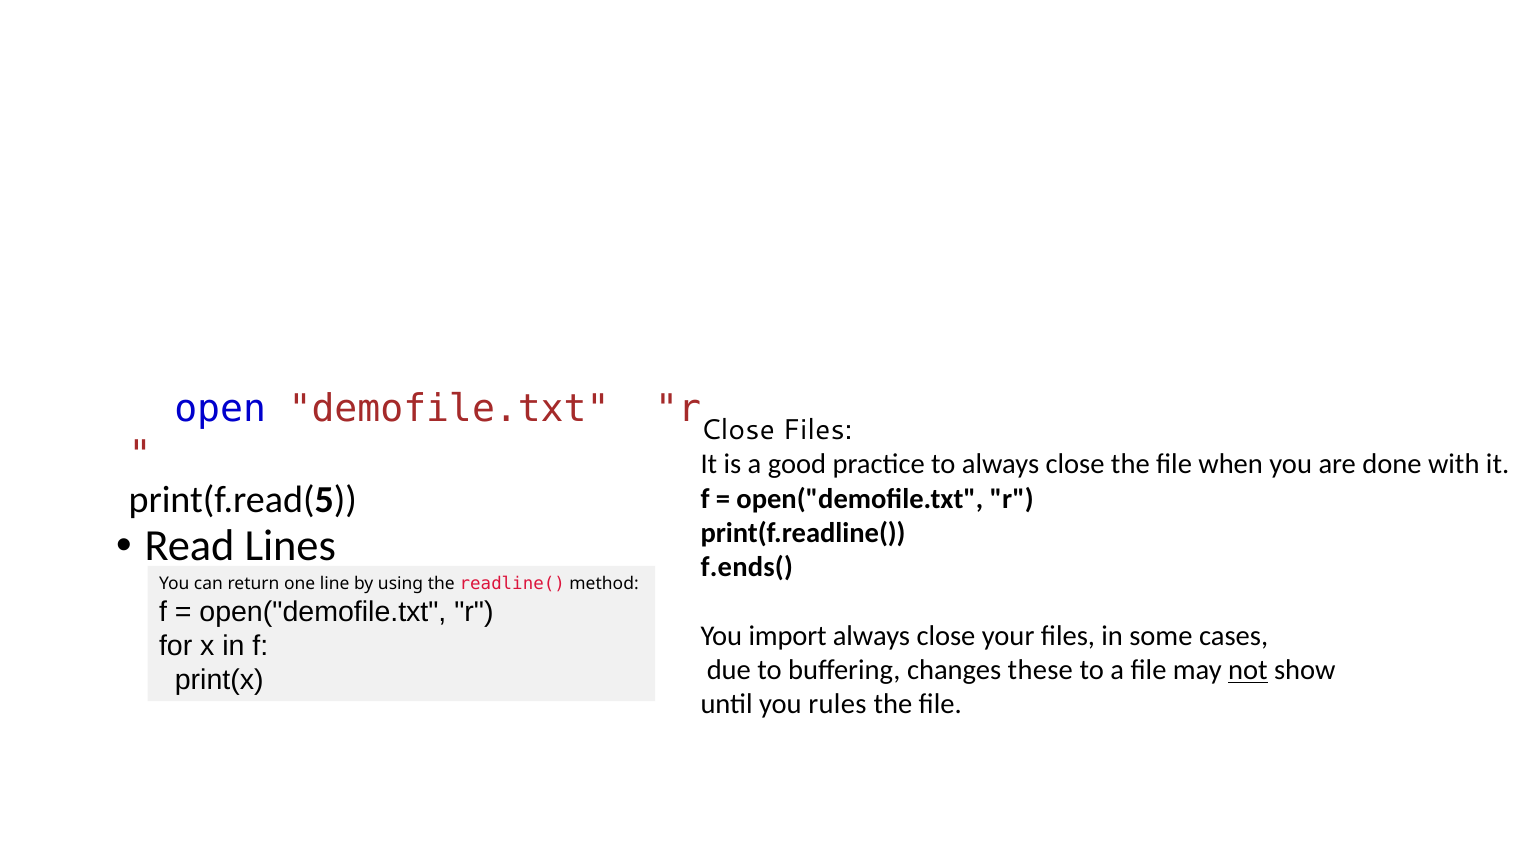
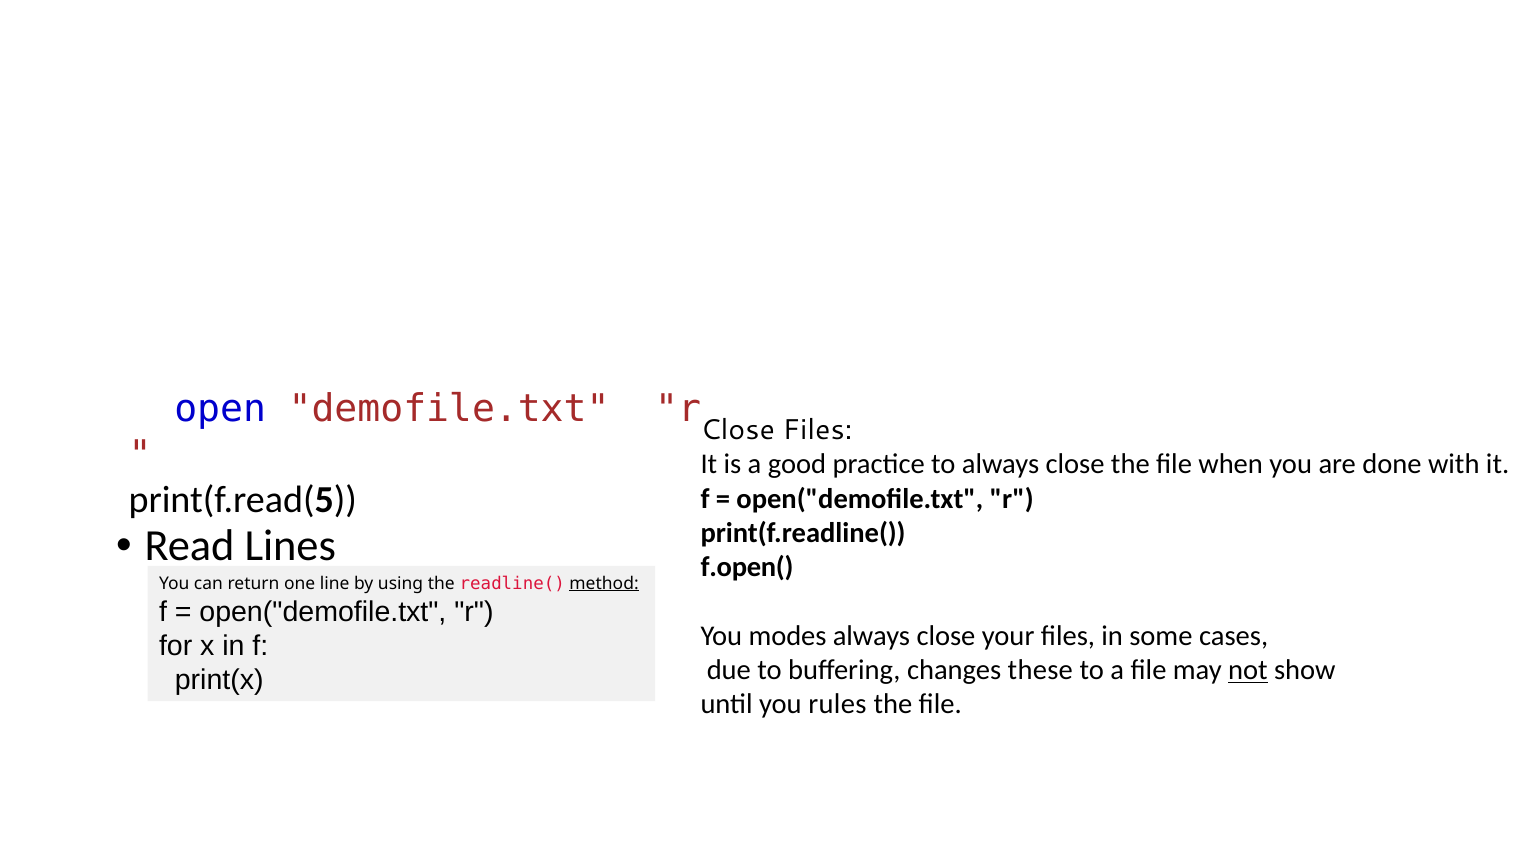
f.ends(: f.ends( -> f.open( (747, 567)
method underline: none -> present (604, 583)
import: import -> modes (788, 636)
